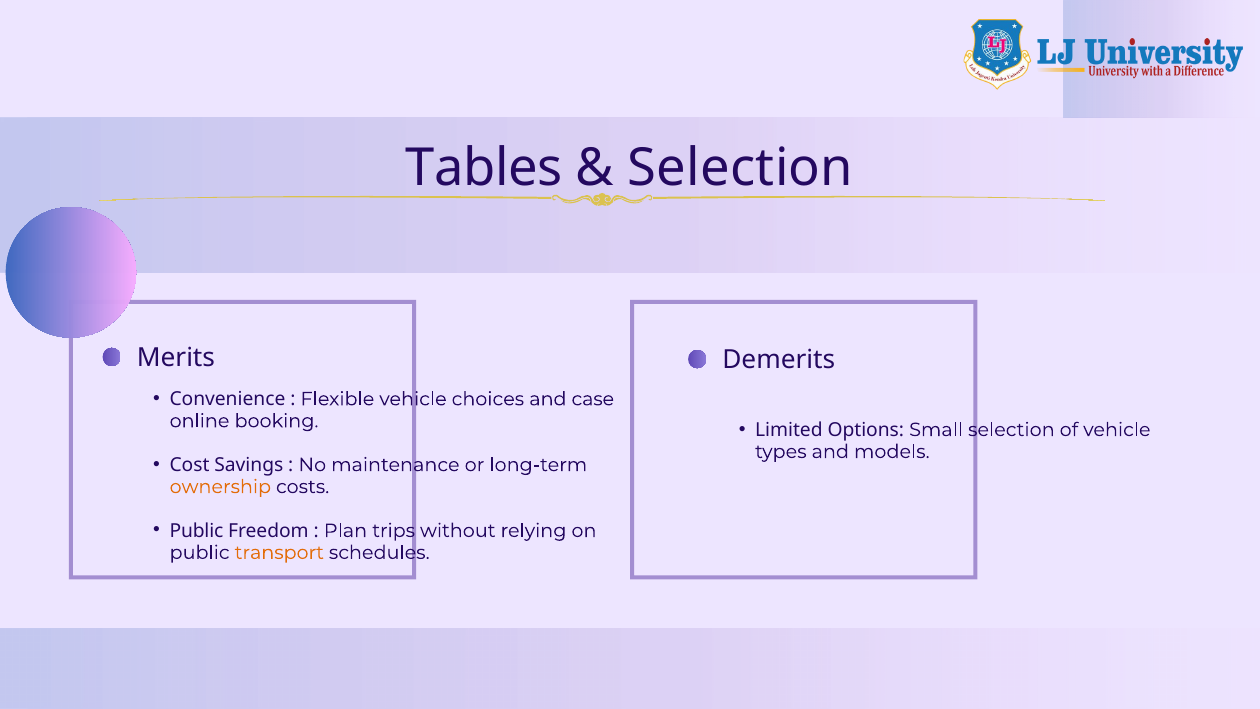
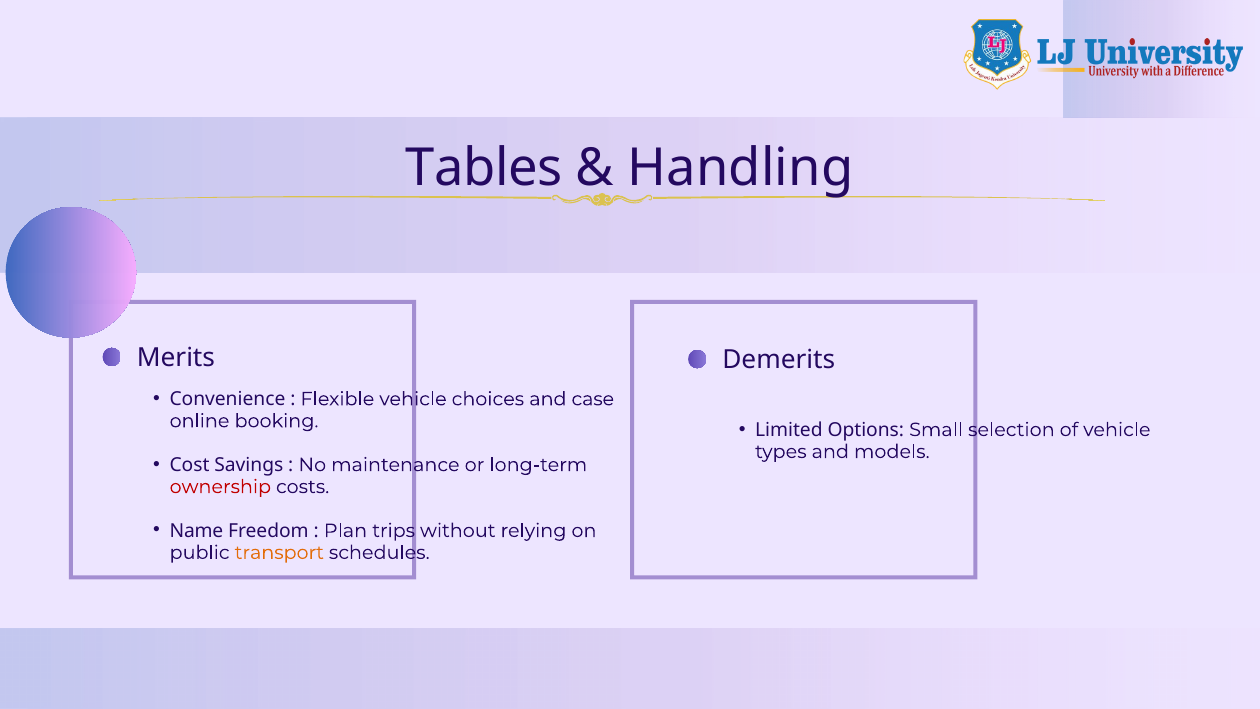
Selection: Selection -> Handling (741, 168)
ownership colour: orange -> red (220, 487)
Public: Public -> Name (196, 530)
